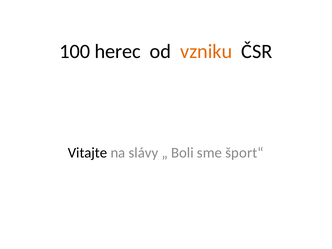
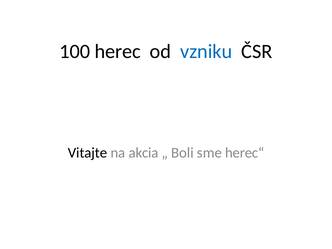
vzniku colour: orange -> blue (206, 51)
slávy: slávy -> akcia (144, 153)
šport“: šport“ -> herec“ (245, 153)
